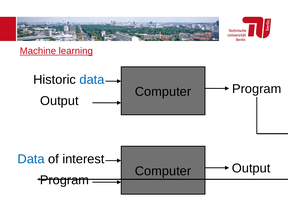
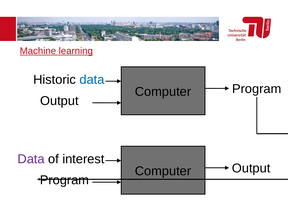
Data colour: blue -> purple (31, 159)
